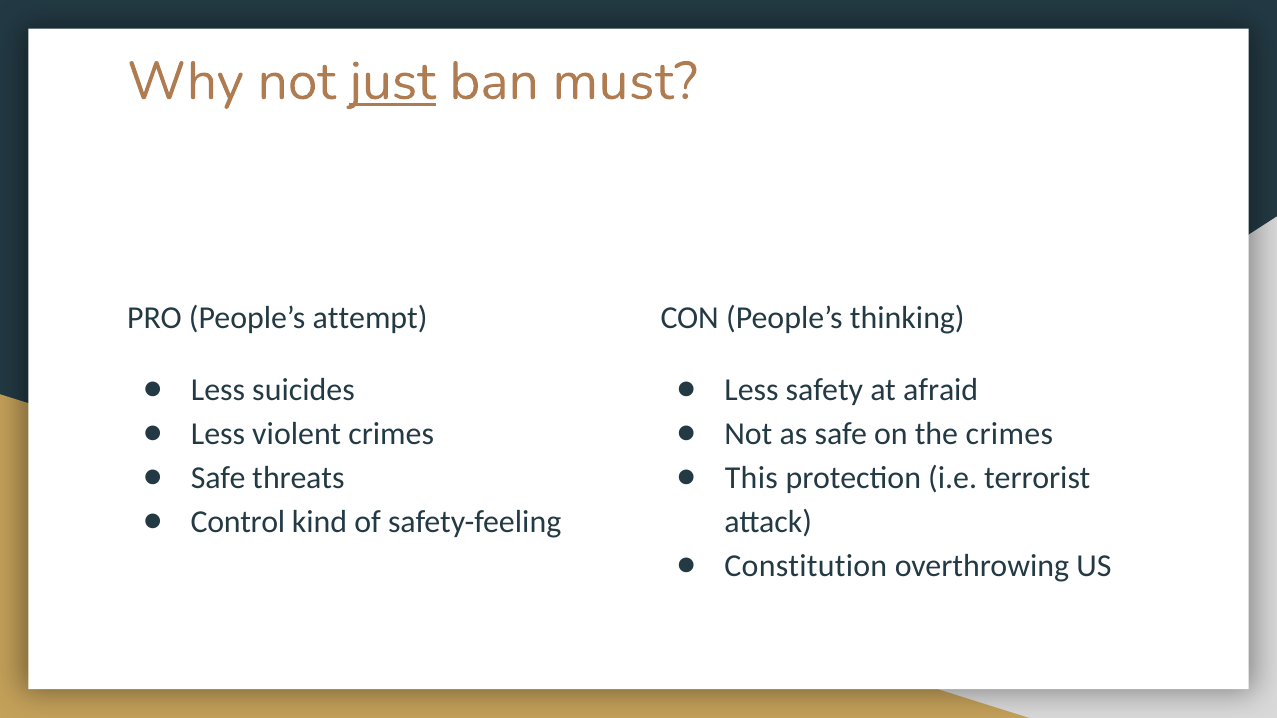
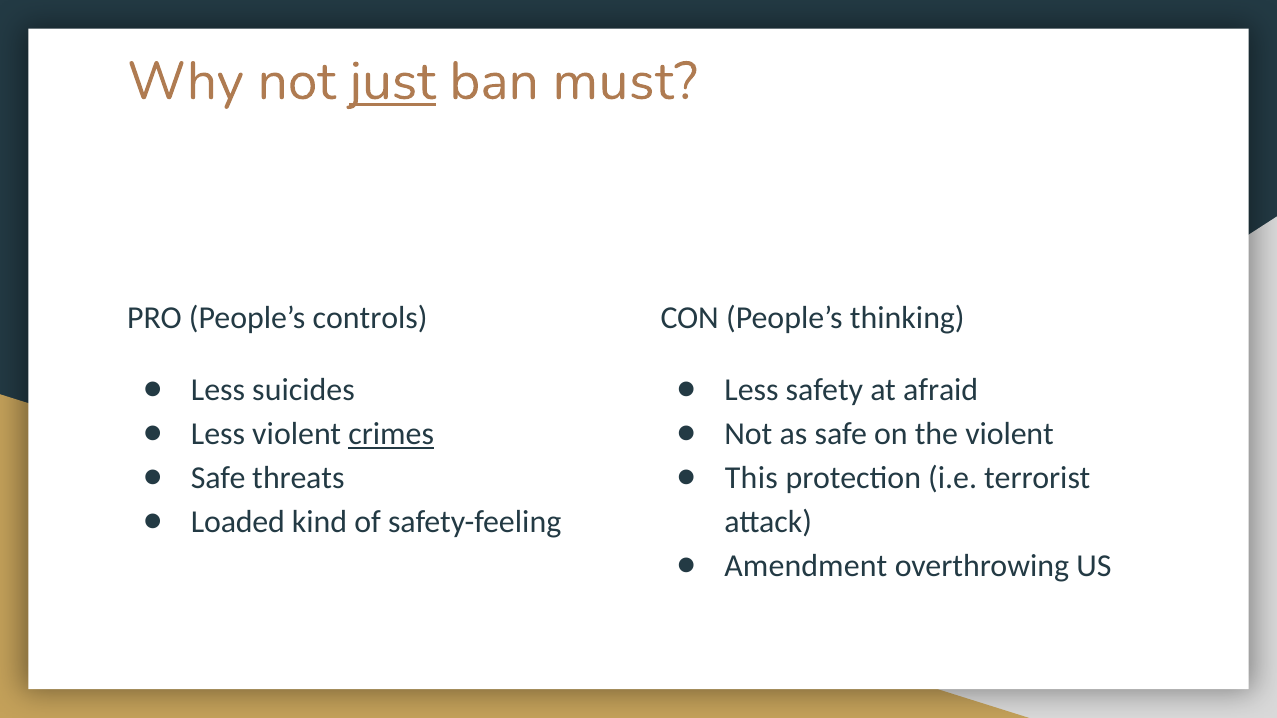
attempt: attempt -> controls (370, 318)
crimes underline: none -> present (391, 434)
the crimes: crimes -> violent (1010, 434)
Control: Control -> Loaded (238, 522)
Constitution: Constitution -> Amendment (806, 566)
